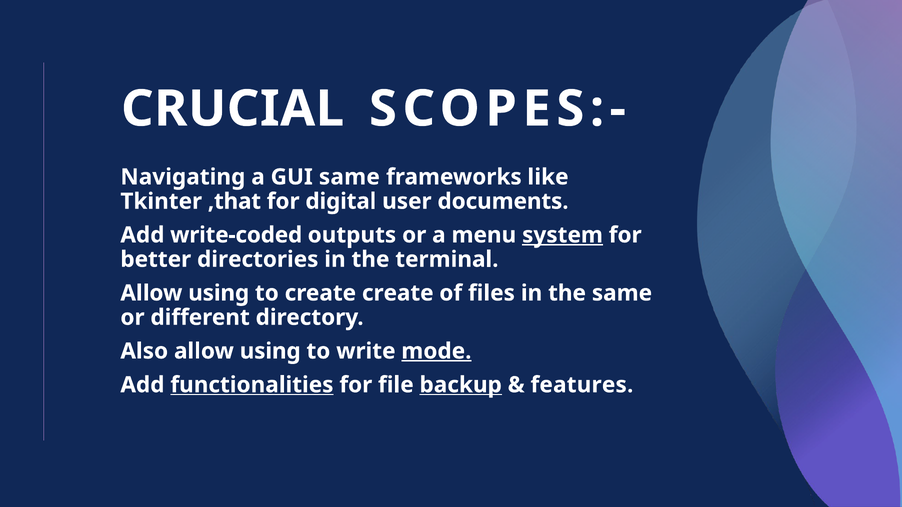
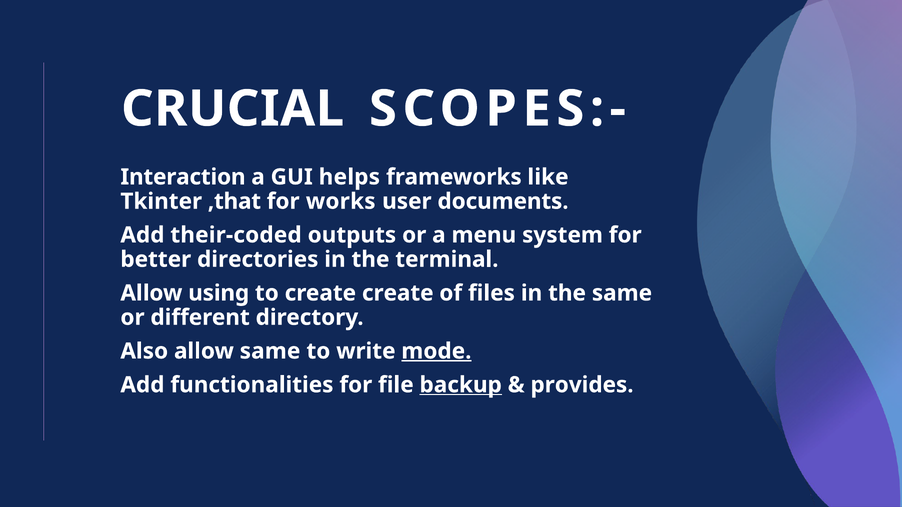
Navigating: Navigating -> Interaction (183, 177)
GUI same: same -> helps (349, 177)
digital: digital -> works (341, 201)
write-coded: write-coded -> their-coded (236, 235)
system underline: present -> none (563, 235)
Also allow using: using -> same (270, 351)
functionalities underline: present -> none (252, 385)
features: features -> provides (582, 385)
